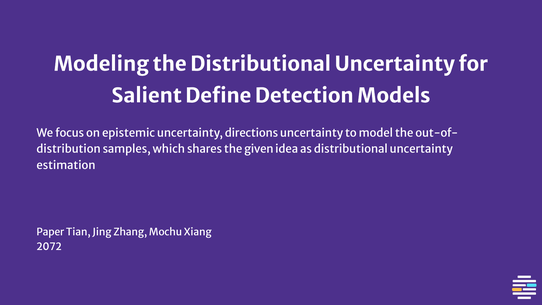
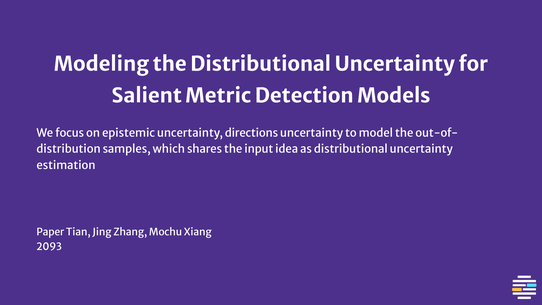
Define: Define -> Metric (218, 96)
given: given -> input (259, 149)
2072: 2072 -> 2093 (49, 247)
